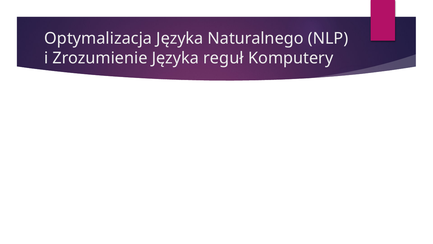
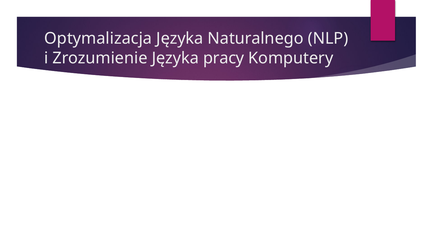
reguł: reguł -> pracy (224, 58)
